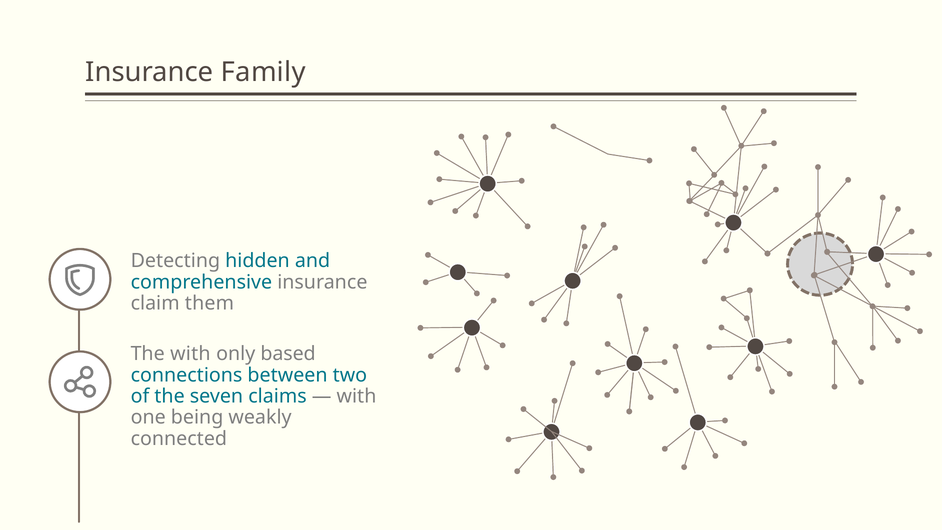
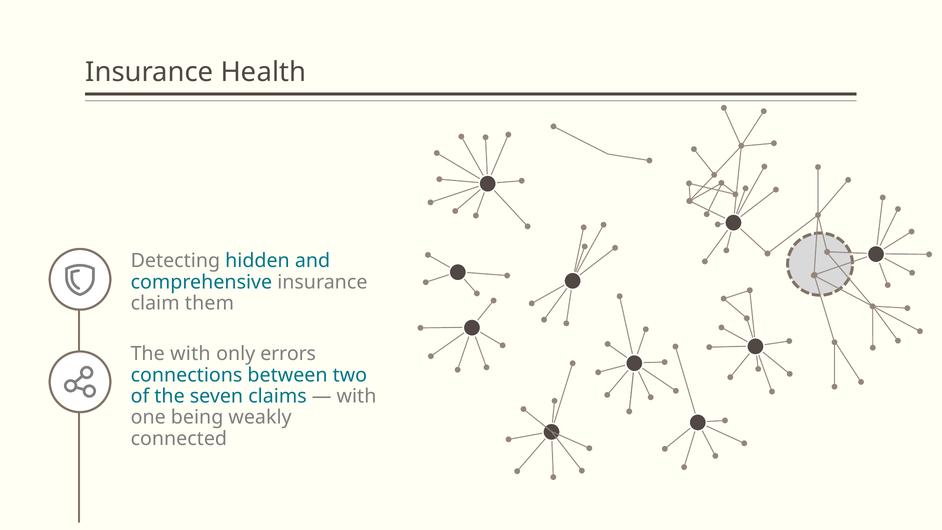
Family: Family -> Health (263, 72)
based: based -> errors (288, 354)
